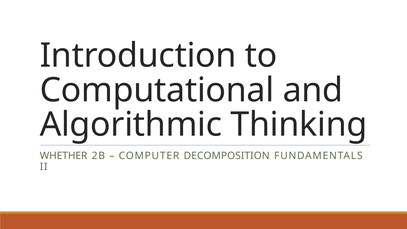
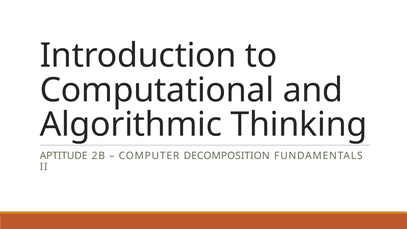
WHETHER: WHETHER -> APTITUDE (64, 156)
